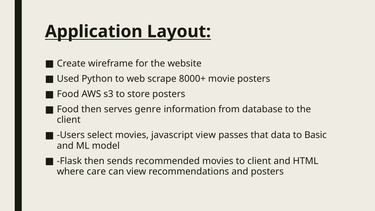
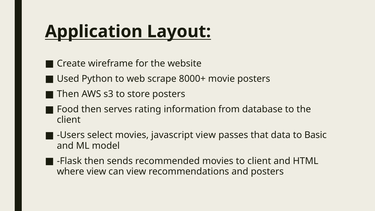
Food: Food -> Then (68, 94)
genre: genre -> rating (148, 109)
where care: care -> view (96, 171)
